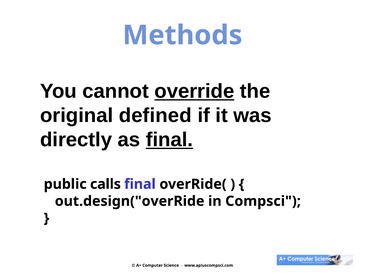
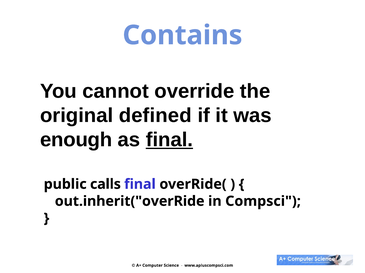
Methods: Methods -> Contains (182, 35)
override underline: present -> none (194, 91)
directly: directly -> enough (76, 140)
out.design("overRide: out.design("overRide -> out.inherit("overRide (130, 202)
